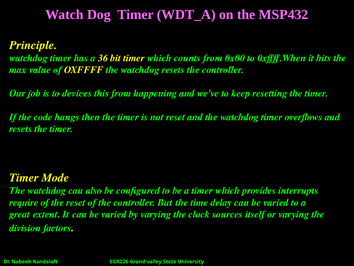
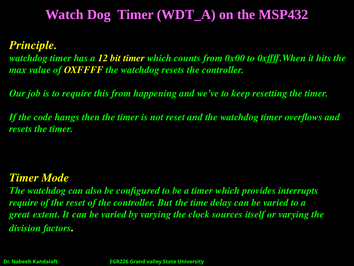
36: 36 -> 12 (103, 58)
to devices: devices -> require (77, 93)
